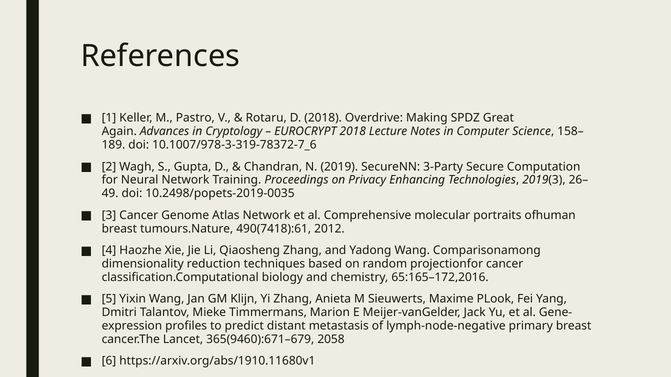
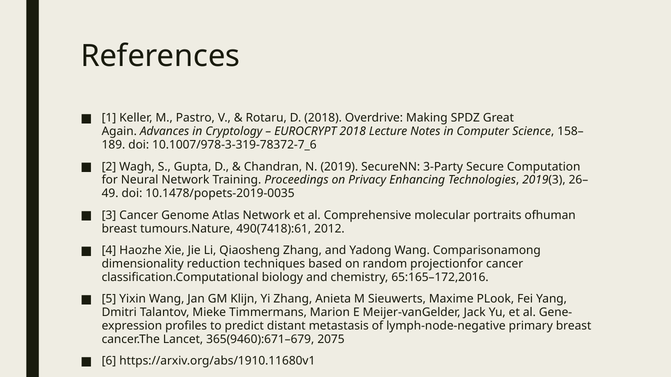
10.2498/popets-2019-0035: 10.2498/popets-2019-0035 -> 10.1478/popets-2019-0035 (220, 194)
2058: 2058 -> 2075 (331, 340)
